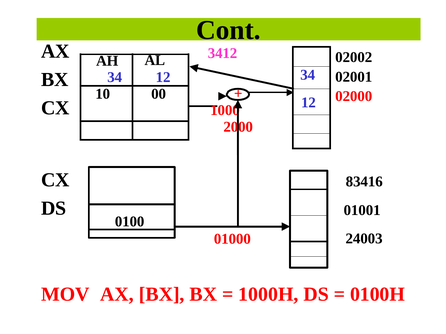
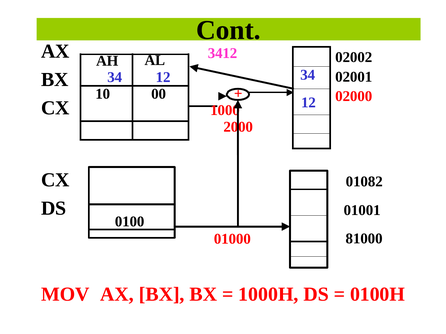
83416: 83416 -> 01082 (364, 182)
24003: 24003 -> 81000 (364, 239)
